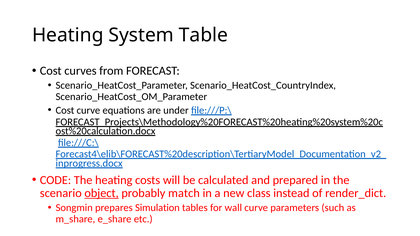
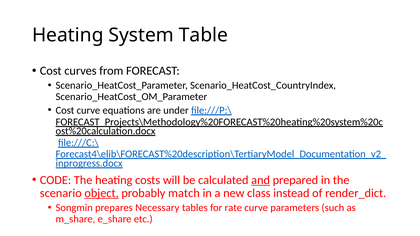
and underline: none -> present (261, 180)
Simulation: Simulation -> Necessary (157, 208)
wall: wall -> rate (233, 208)
